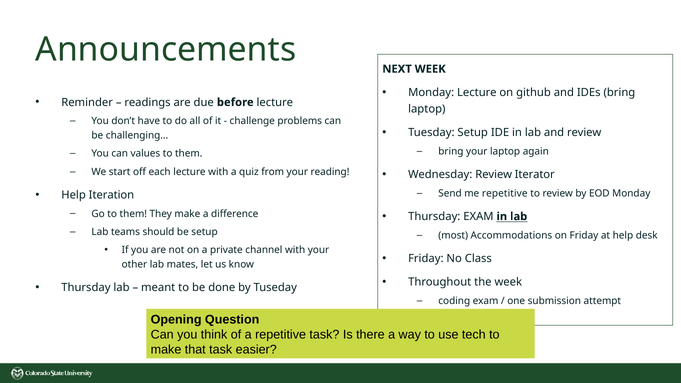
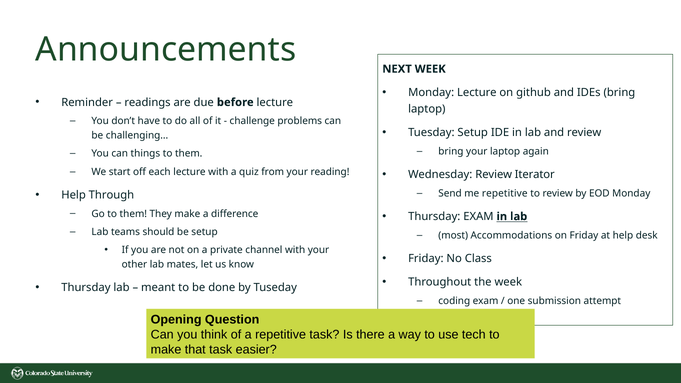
values: values -> things (145, 154)
Iteration: Iteration -> Through (111, 195)
